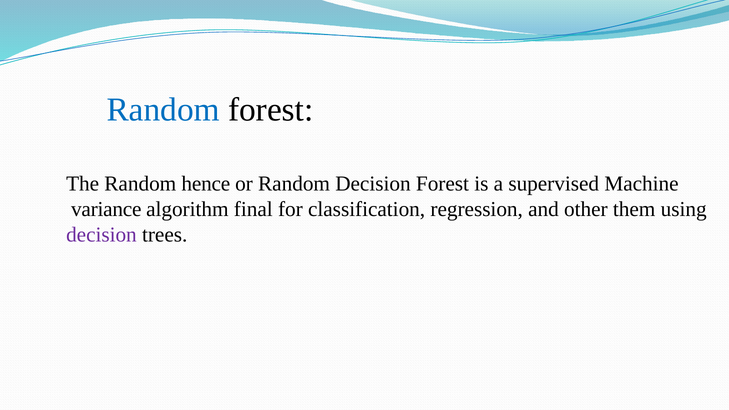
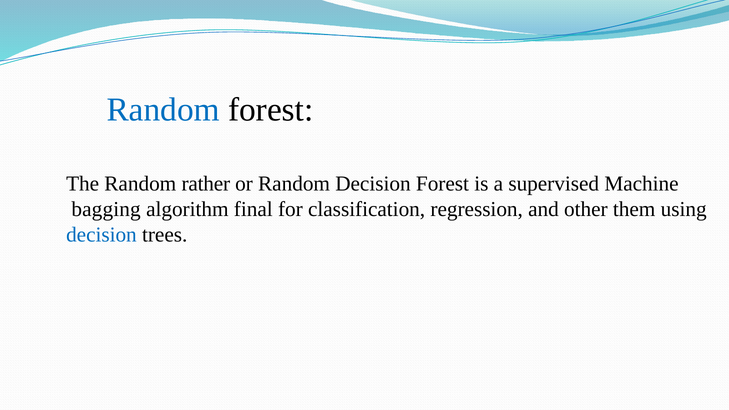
hence: hence -> rather (206, 184)
variance: variance -> bagging (106, 209)
decision colour: purple -> blue (101, 235)
